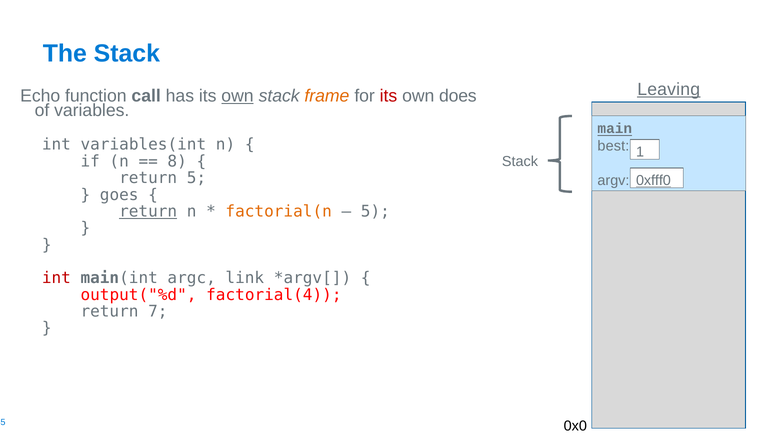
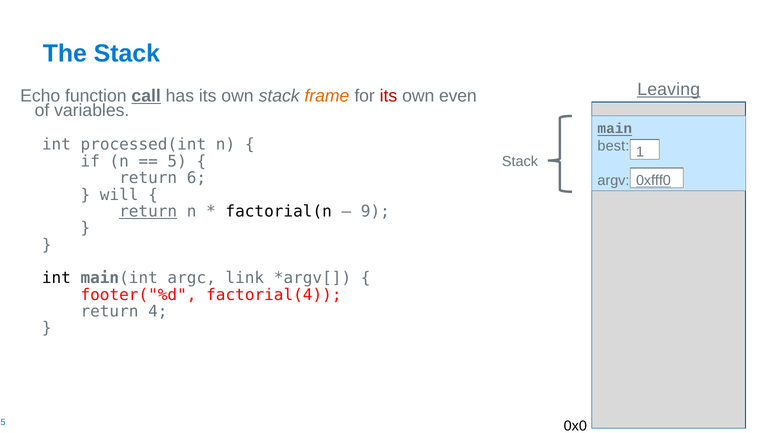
call underline: none -> present (146, 96)
own underline: present -> none (237, 96)
does: does -> even (458, 96)
variables(int: variables(int -> processed(int (143, 145)
8: 8 -> 5 (177, 161)
return 5: 5 -> 6 (196, 178)
goes: goes -> will (119, 195)
factorial(n colour: orange -> black (279, 211)
5: 5 -> 9 (375, 211)
int colour: red -> black (56, 278)
output("%d: output("%d -> footer("%d (139, 295)
7: 7 -> 4 (158, 311)
